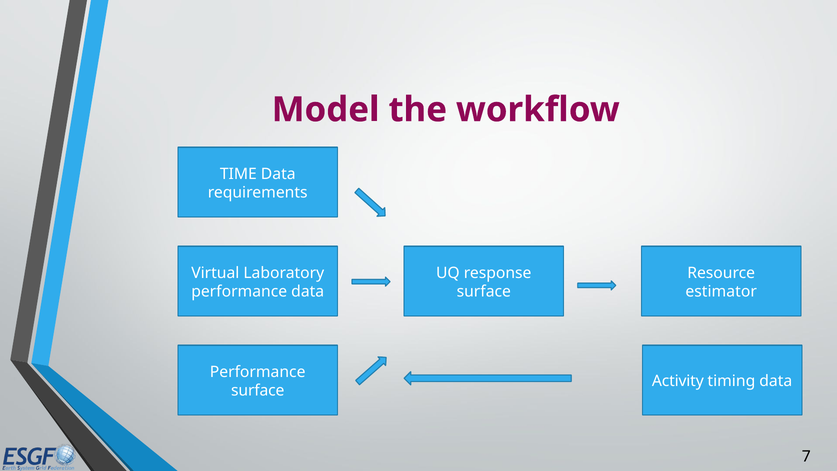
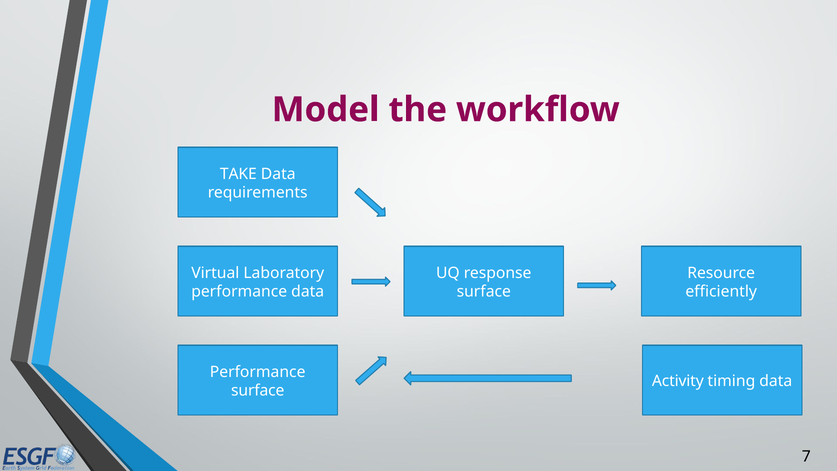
TIME: TIME -> TAKE (238, 174)
estimator: estimator -> efficiently (721, 292)
